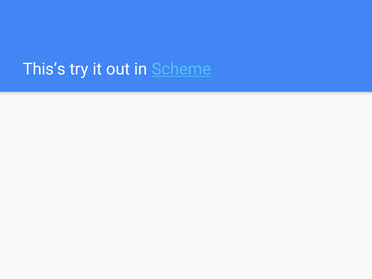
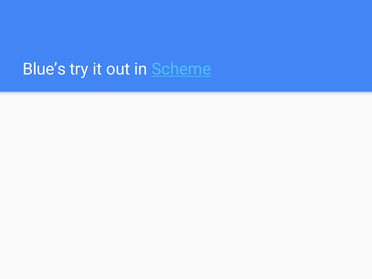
This’s: This’s -> Blue’s (44, 69)
